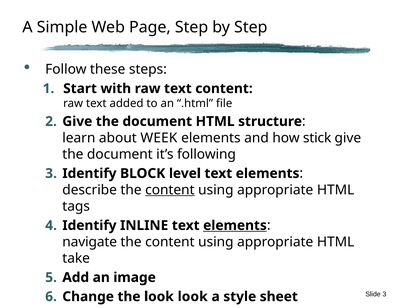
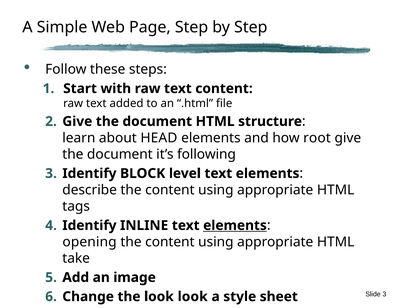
WEEK: WEEK -> HEAD (159, 138)
stick: stick -> root (317, 138)
content underline: present -> none (170, 190)
navigate: navigate -> opening (90, 242)
